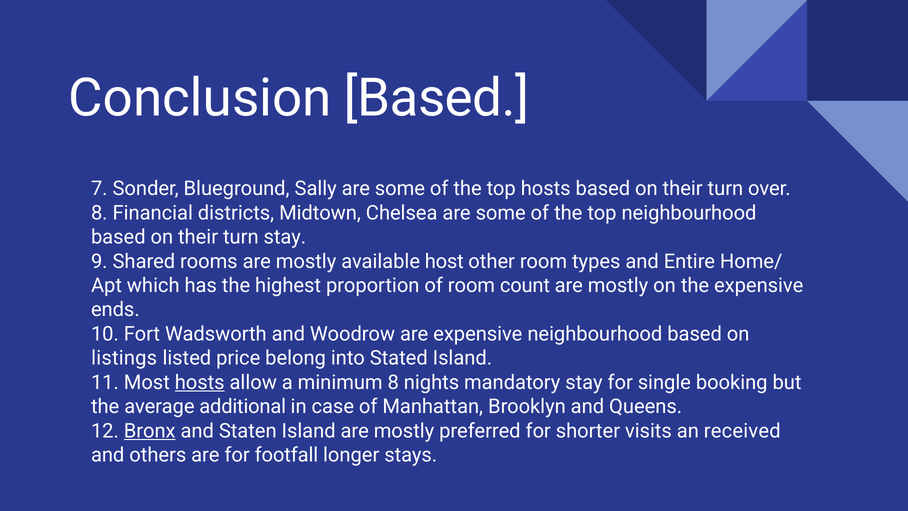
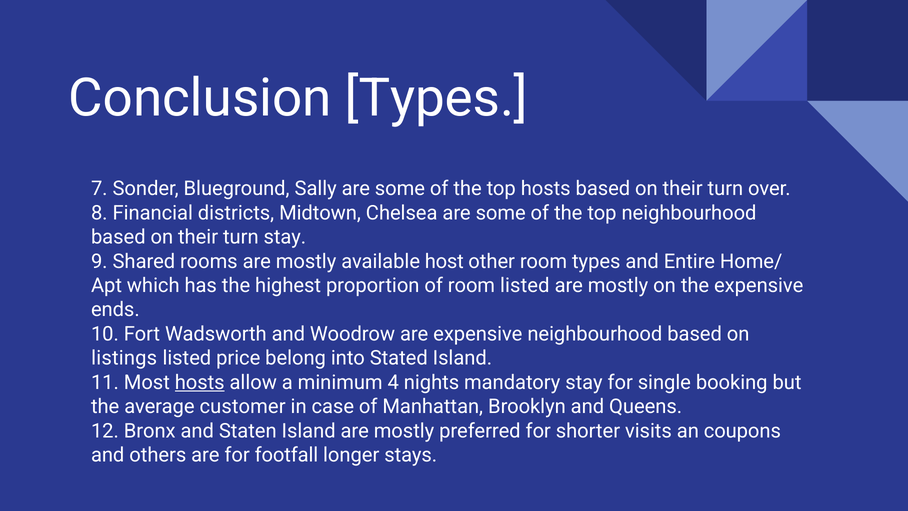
Conclusion Based: Based -> Types (436, 98)
room count: count -> listed (525, 285)
minimum 8: 8 -> 4 (393, 382)
additional: additional -> customer (243, 406)
Bronx underline: present -> none (150, 431)
received: received -> coupons (742, 431)
